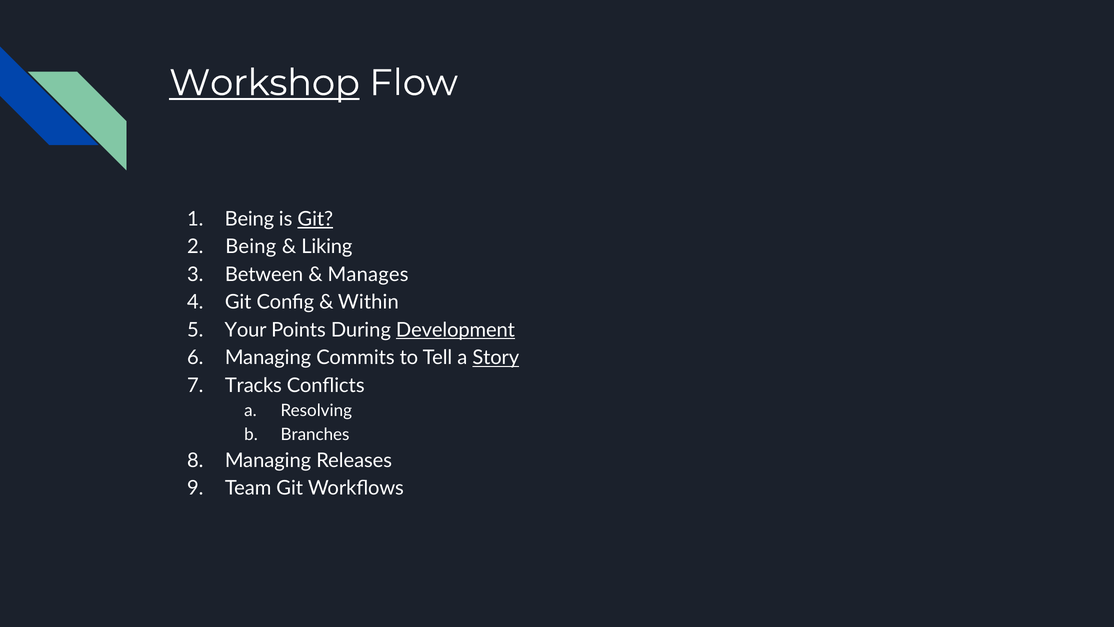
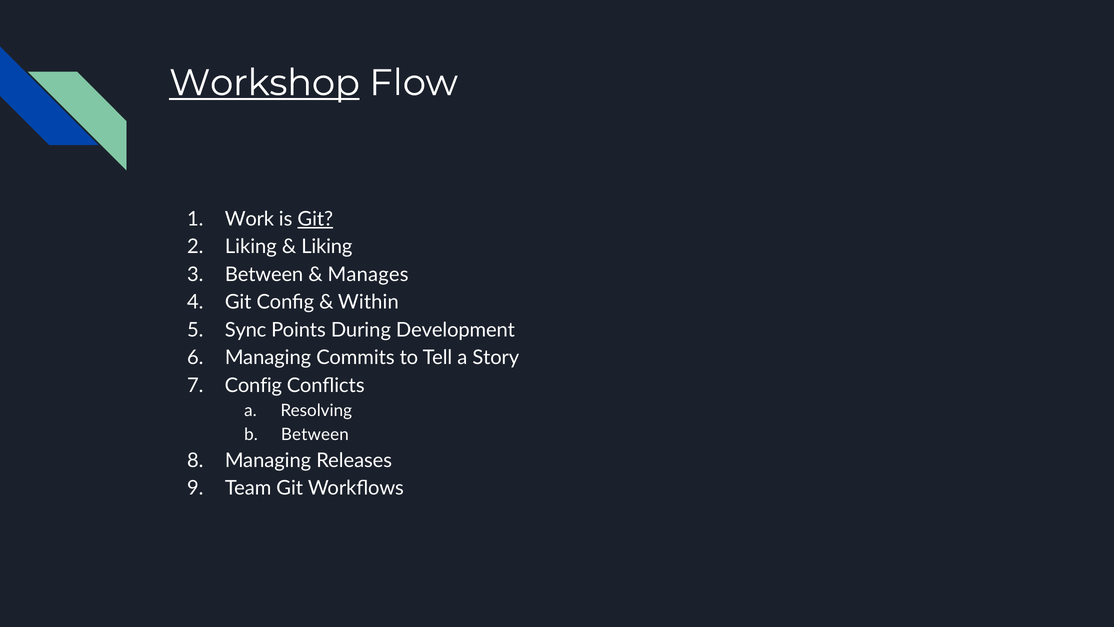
Being: Being -> Work (249, 219)
Being: Being -> Liking (251, 247)
Your: Your -> Sync (246, 330)
Development underline: present -> none (455, 330)
Story underline: present -> none (496, 358)
Tracks: Tracks -> Config (253, 385)
Branches: Branches -> Between (315, 434)
